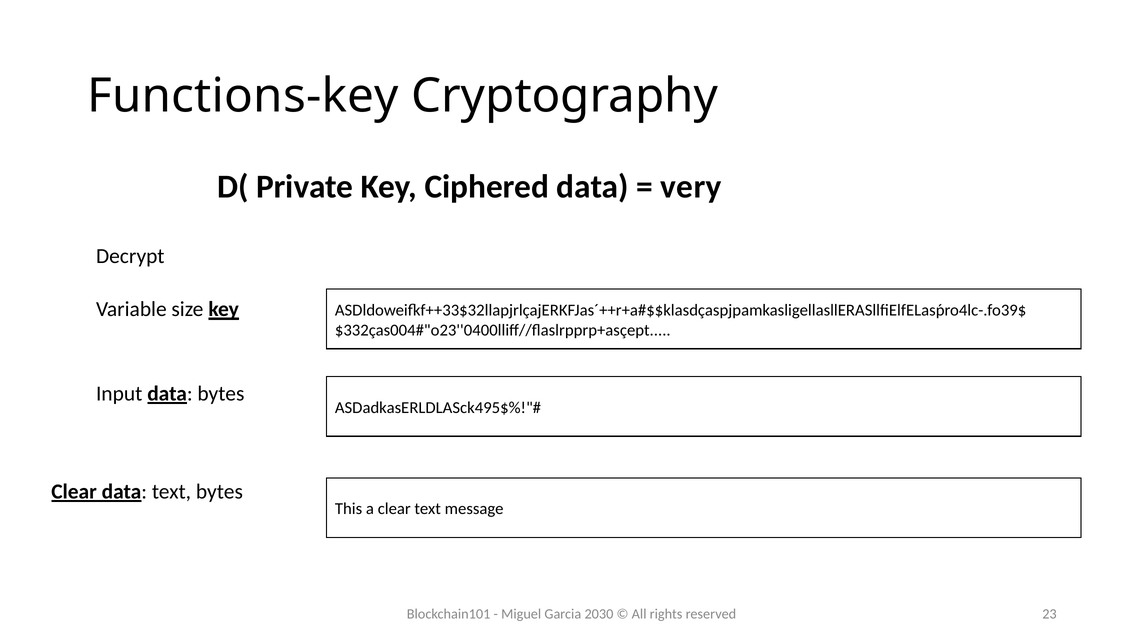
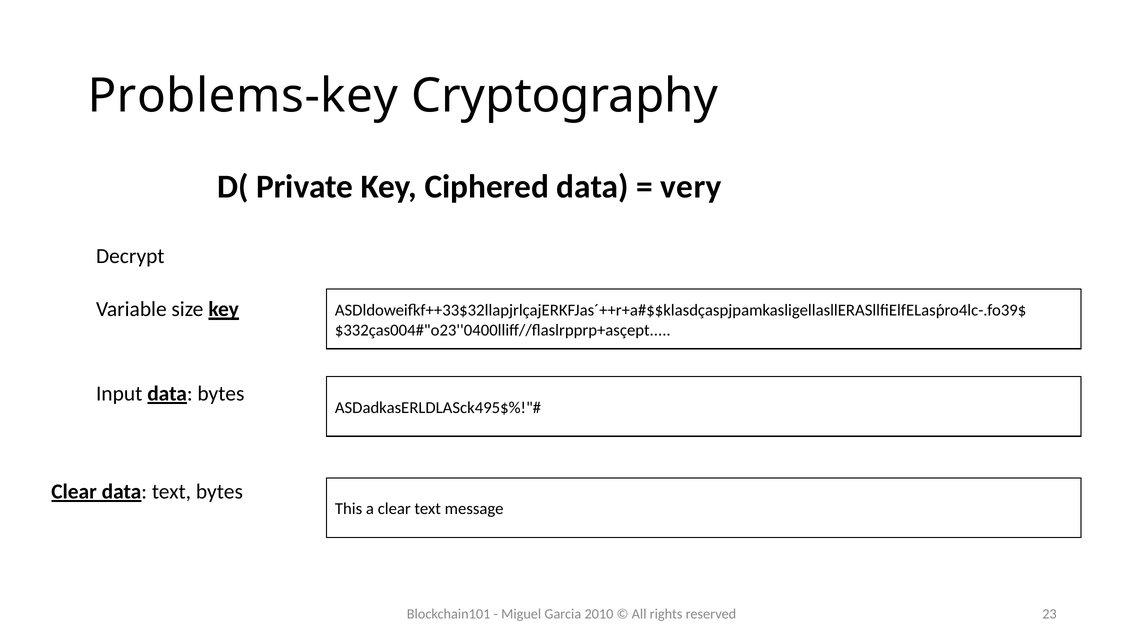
Functions-key: Functions-key -> Problems-key (243, 96)
2030: 2030 -> 2010 (599, 615)
